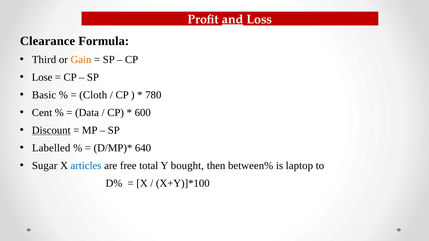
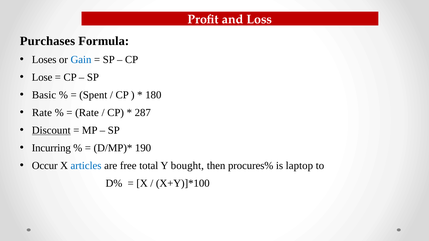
and underline: present -> none (233, 19)
Clearance: Clearance -> Purchases (48, 41)
Third: Third -> Loses (44, 60)
Gain colour: orange -> blue (81, 60)
Cloth: Cloth -> Spent (93, 95)
780: 780 -> 180 (153, 95)
Cent: Cent -> Rate (42, 113)
Data: Data -> Rate (87, 113)
600: 600 -> 287 (143, 113)
Labelled: Labelled -> Incurring (51, 148)
640: 640 -> 190 (143, 148)
Sugar: Sugar -> Occur (45, 166)
between%: between% -> procures% (251, 166)
